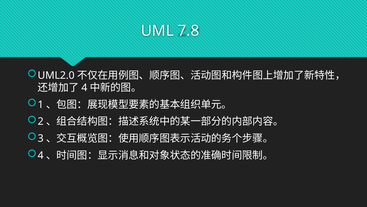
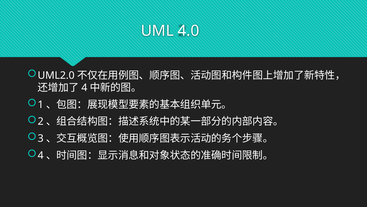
7.8: 7.8 -> 4.0 (189, 31)
